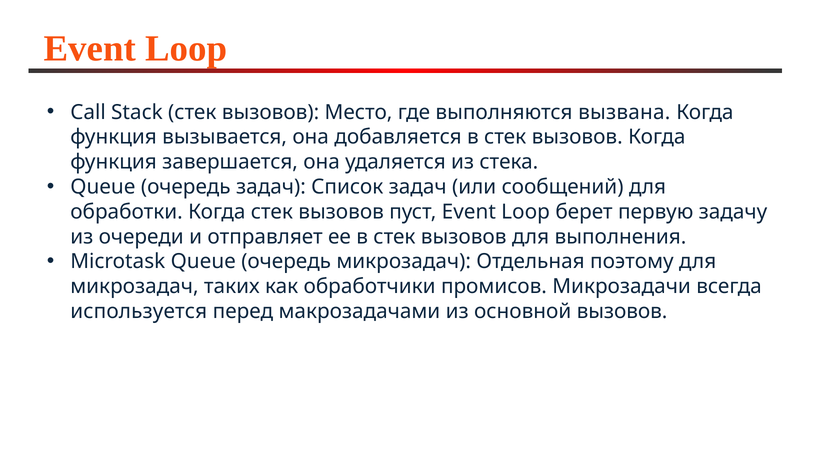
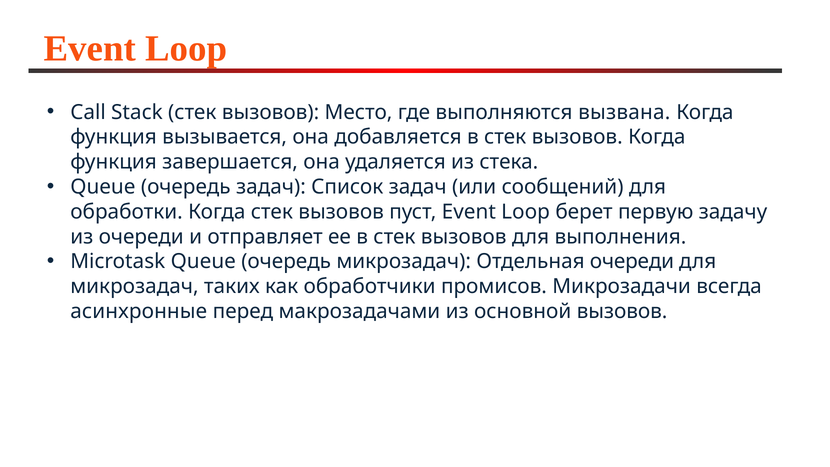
Отдельная поэтому: поэтому -> очереди (632, 262)
используется: используется -> асинхронные (139, 311)
